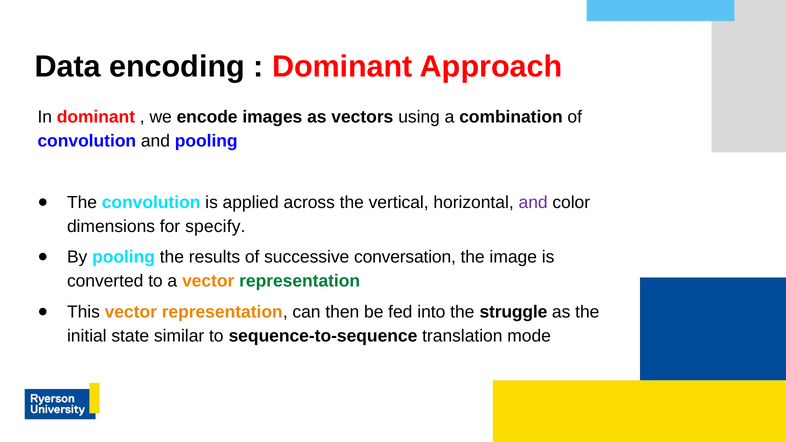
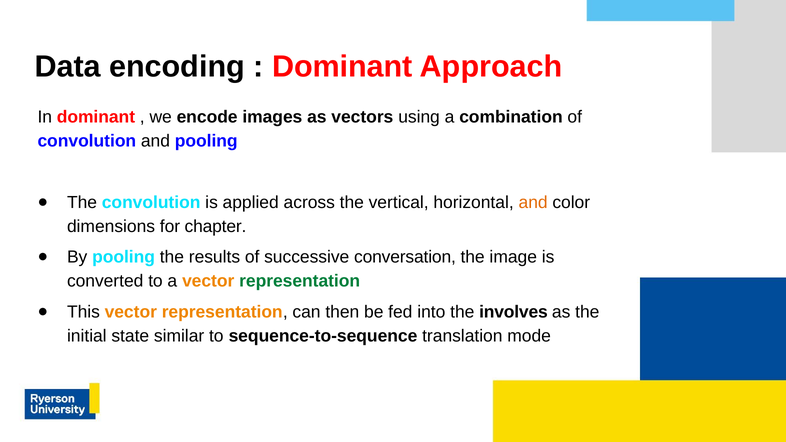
and colour: purple -> orange (533, 202)
specify: specify -> chapter (215, 227)
struggle: struggle -> involves (513, 312)
